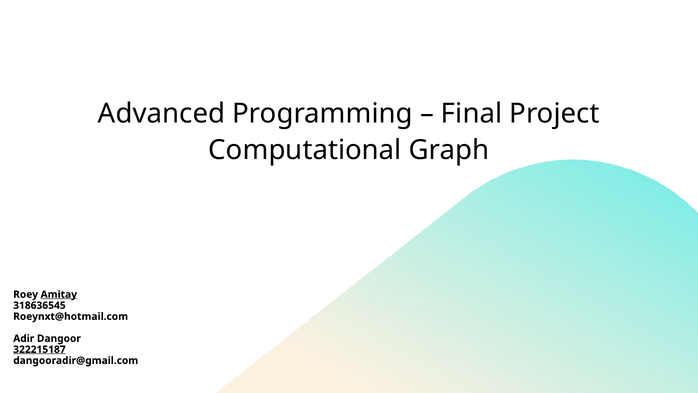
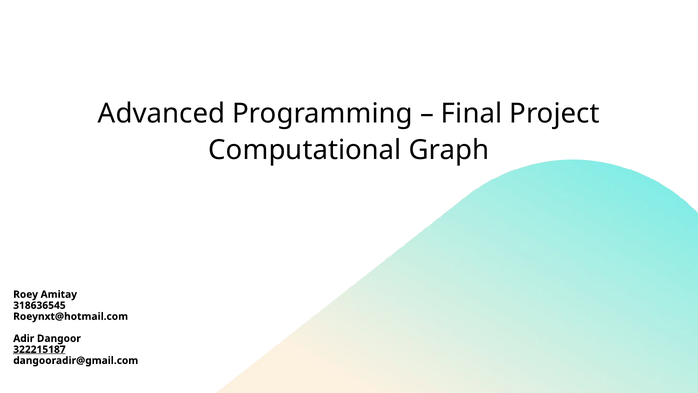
Amitay underline: present -> none (59, 294)
